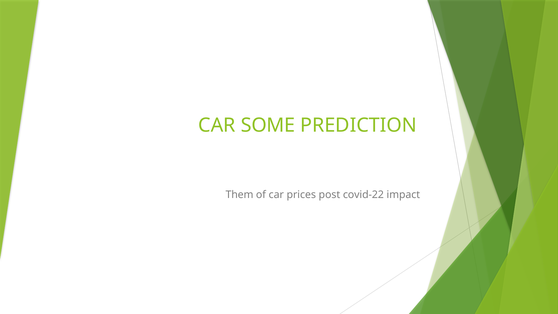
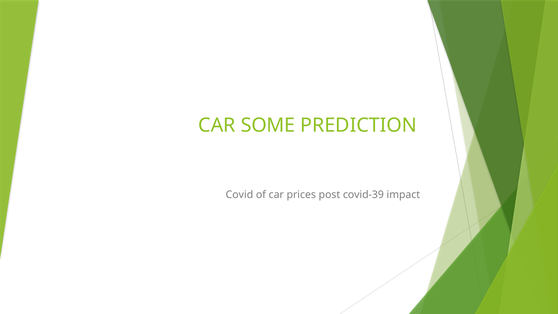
Them: Them -> Covid (239, 194)
covid-22: covid-22 -> covid-39 (363, 194)
